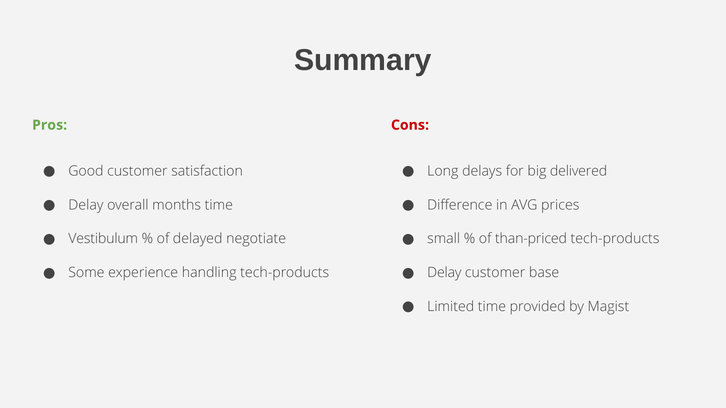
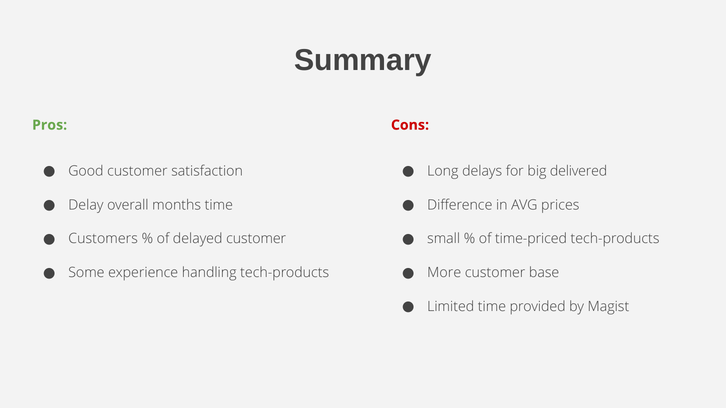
Vestibulum: Vestibulum -> Customers (103, 239)
delayed negotiate: negotiate -> customer (256, 239)
than-priced: than-priced -> time-priced (531, 239)
Delay: Delay -> More (444, 273)
